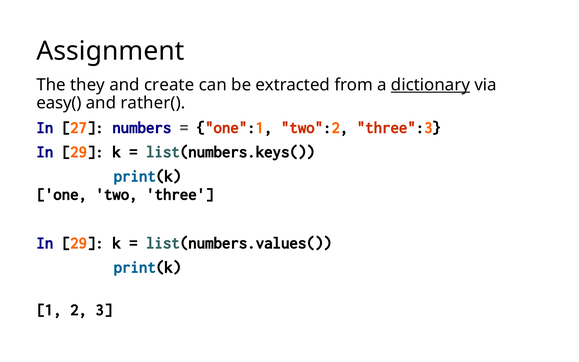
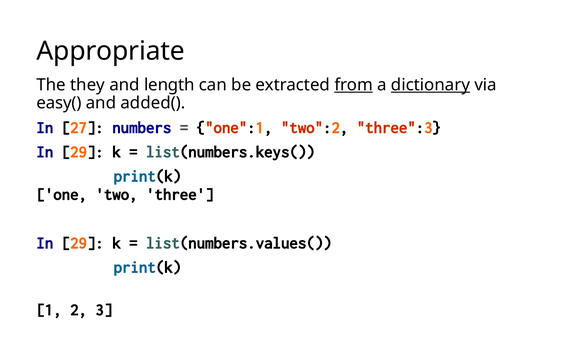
Assignment: Assignment -> Appropriate (111, 51)
create: create -> length (169, 85)
from underline: none -> present (354, 85)
rather(: rather( -> added( (153, 103)
